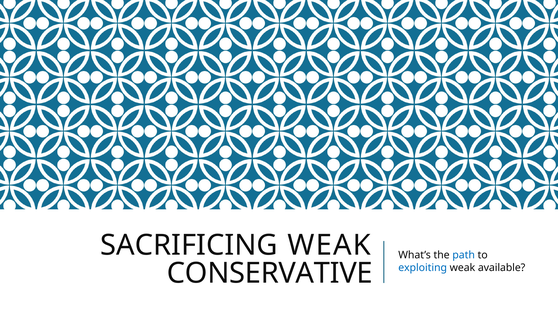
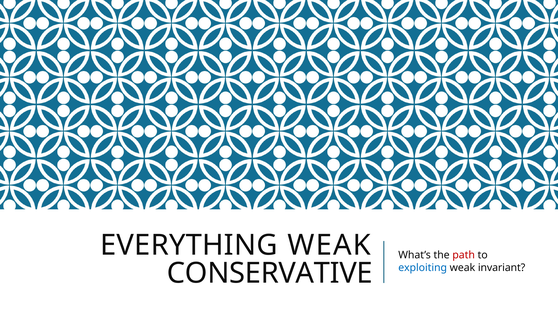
SACRIFICING: SACRIFICING -> EVERYTHING (189, 245)
path colour: blue -> red (464, 255)
available: available -> invariant (502, 267)
